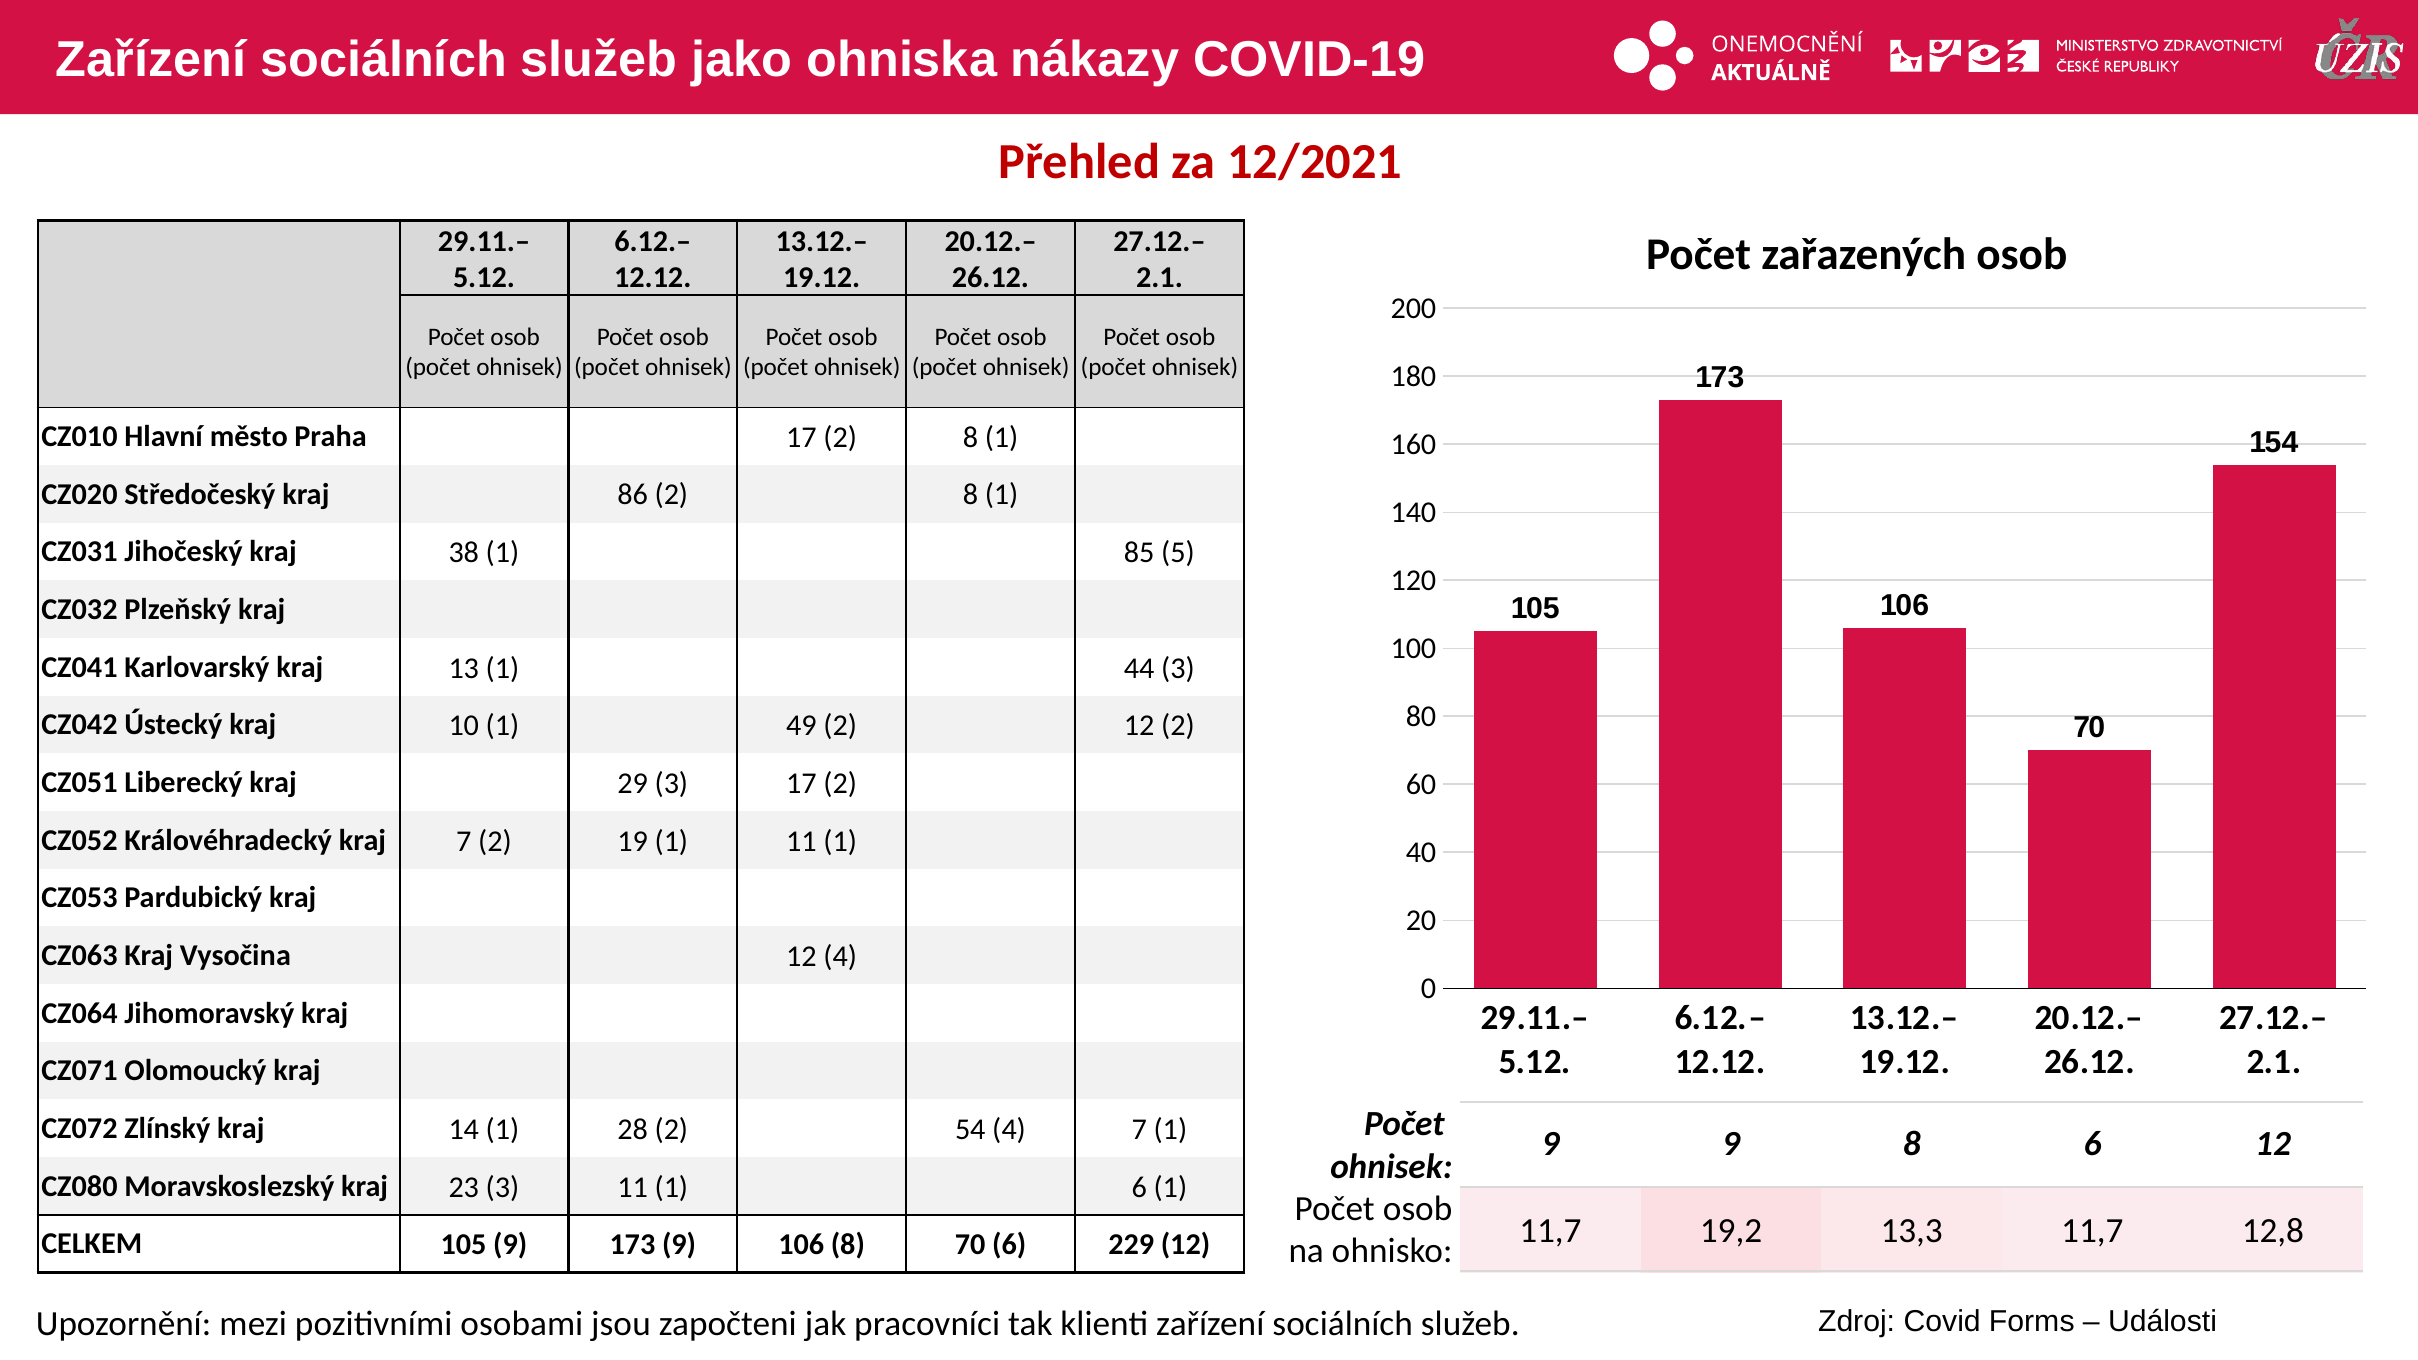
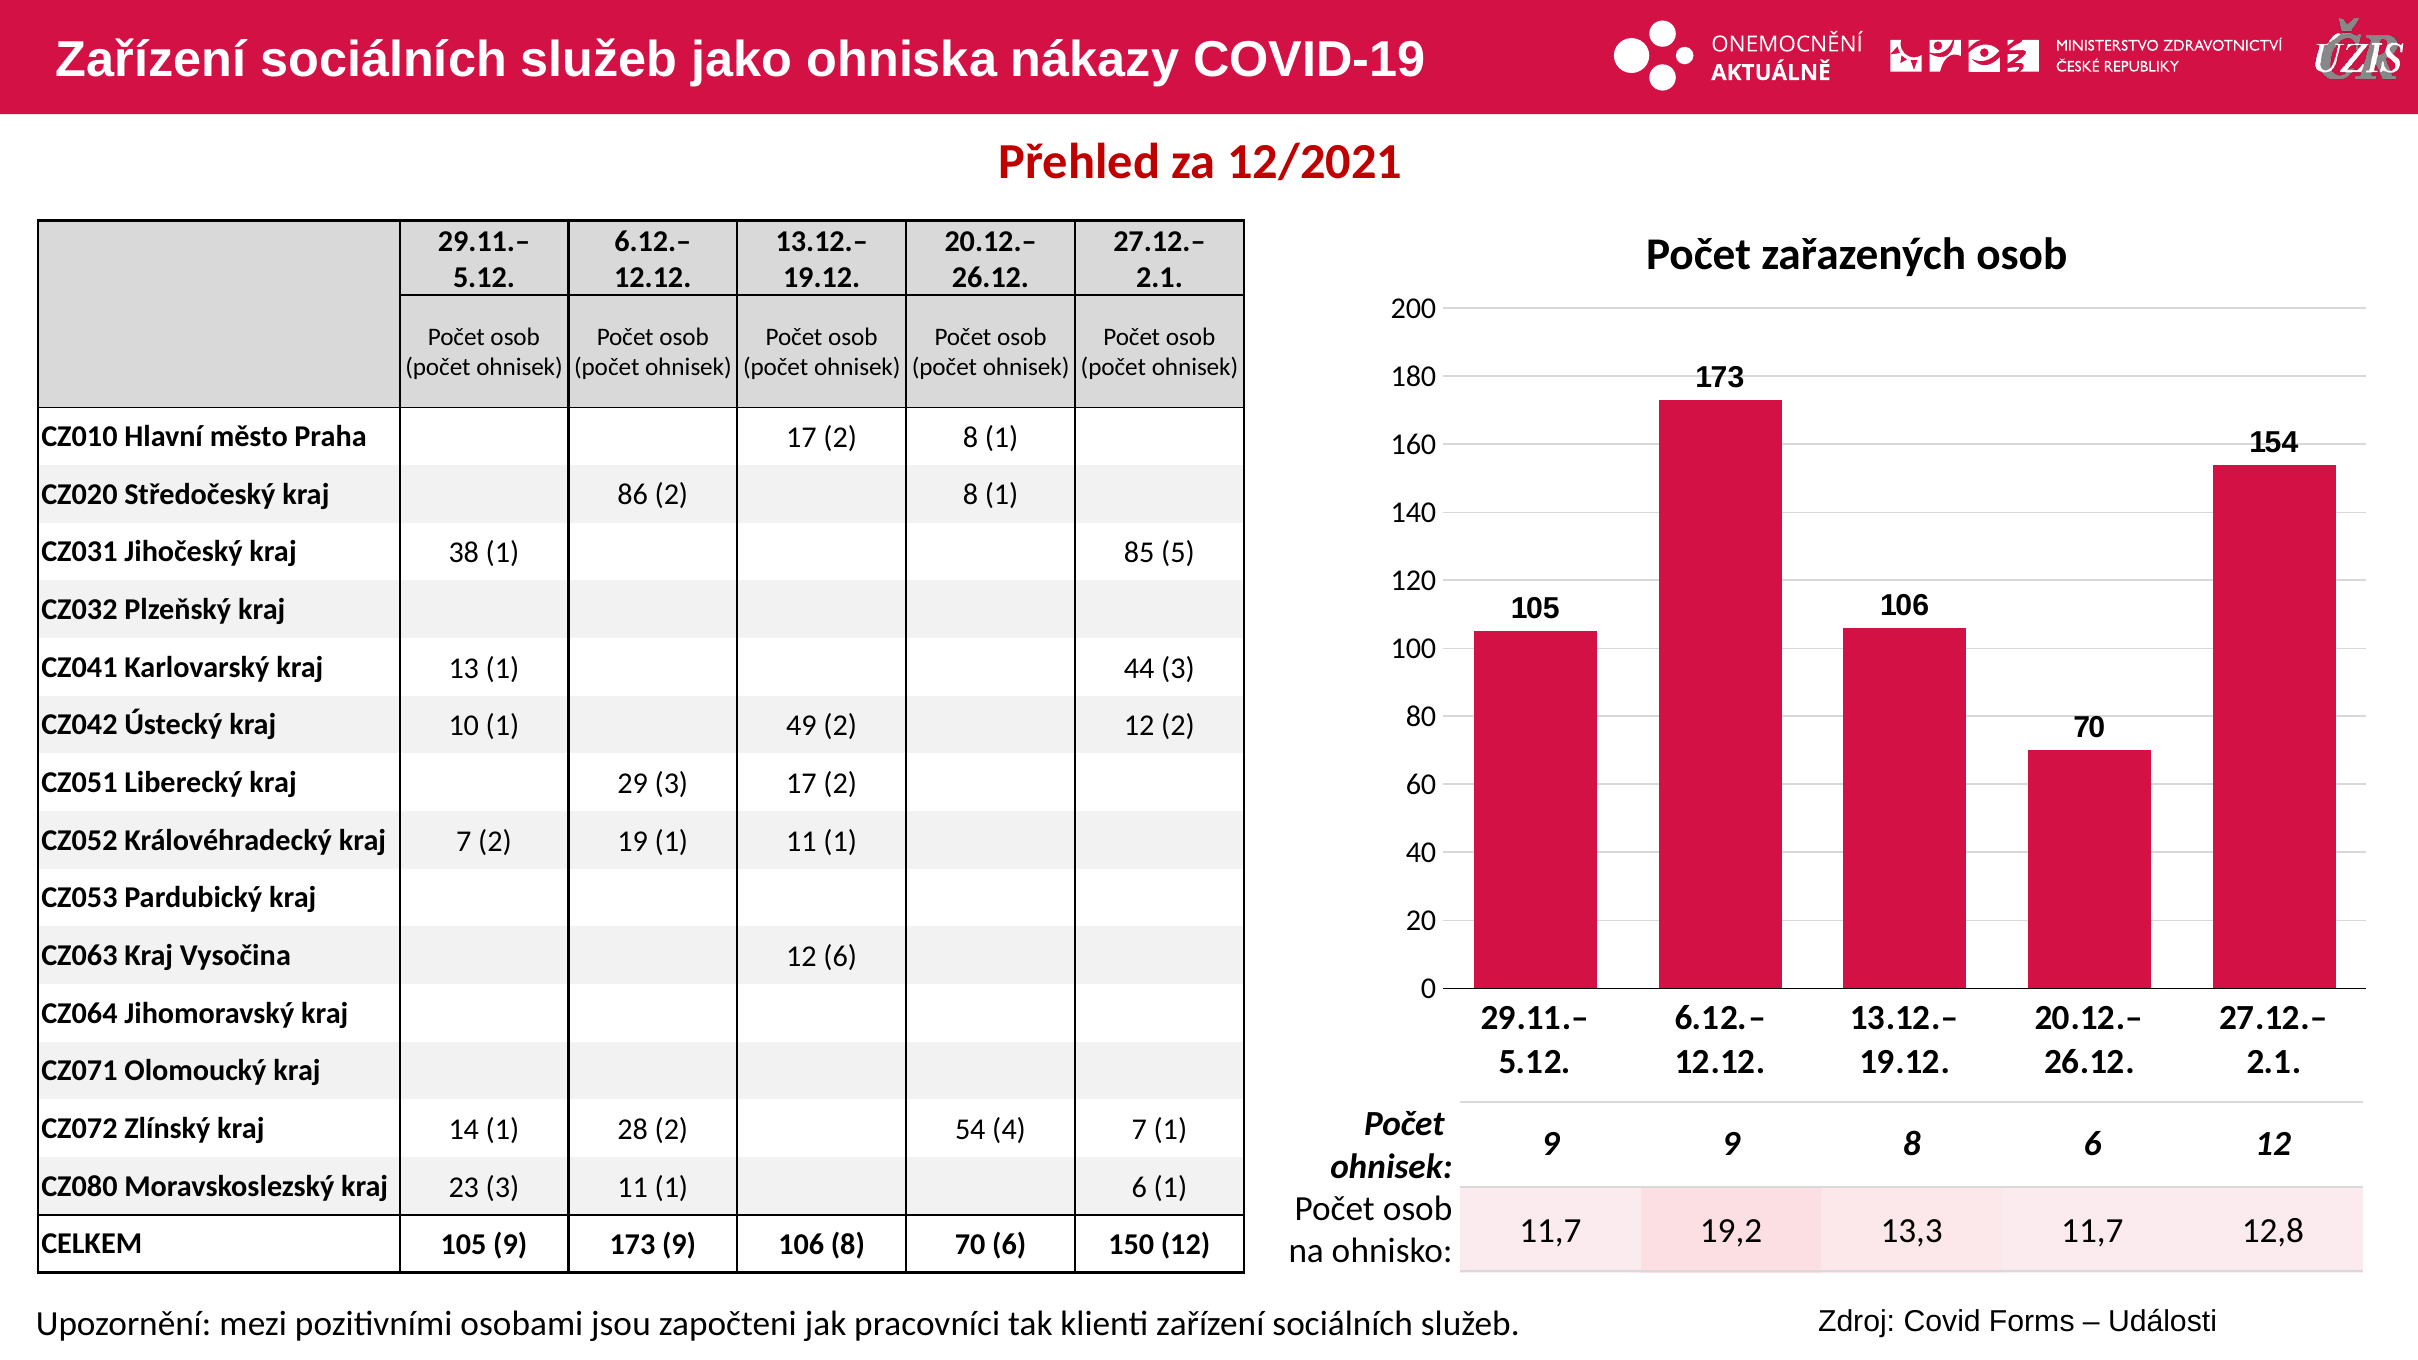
12 4: 4 -> 6 (840, 957)
229: 229 -> 150 (1131, 1245)
